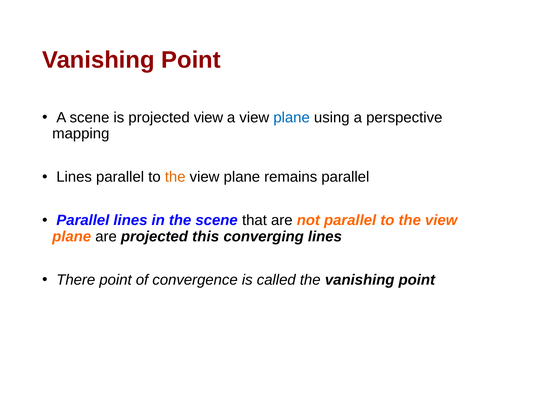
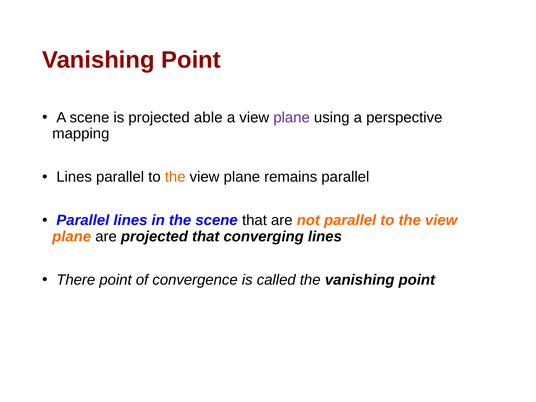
projected view: view -> able (208, 118)
plane colour: blue -> purple (292, 118)
projected this: this -> that (206, 236)
